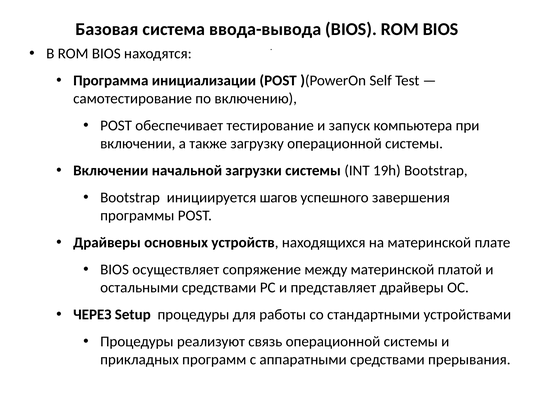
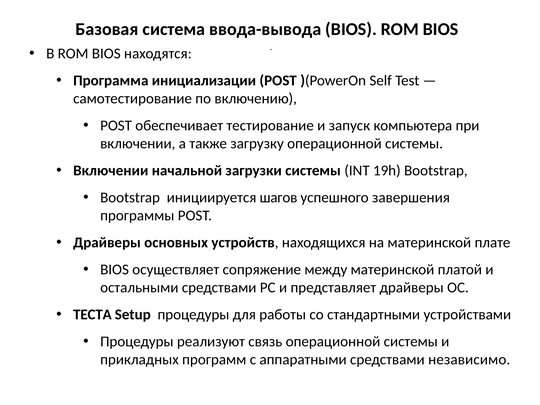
ЧЕРЕЗ: ЧЕРЕЗ -> ТЕСТА (92, 315)
прерывания: прерывания -> независимо (469, 360)
